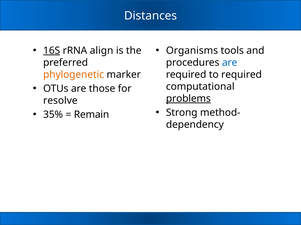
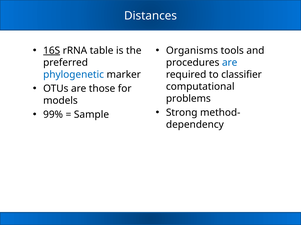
align: align -> table (102, 51)
phylogenetic colour: orange -> blue (74, 75)
to required: required -> classifier (242, 75)
problems underline: present -> none (188, 99)
resolve: resolve -> models (60, 101)
35%: 35% -> 99% (53, 115)
Remain: Remain -> Sample (91, 115)
